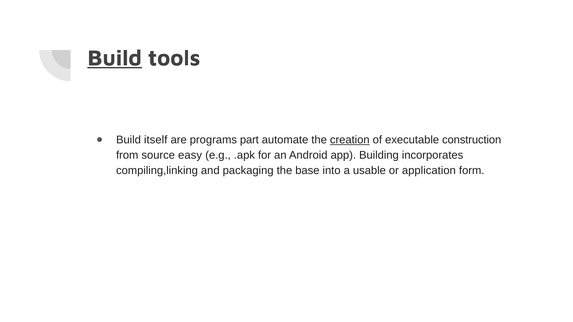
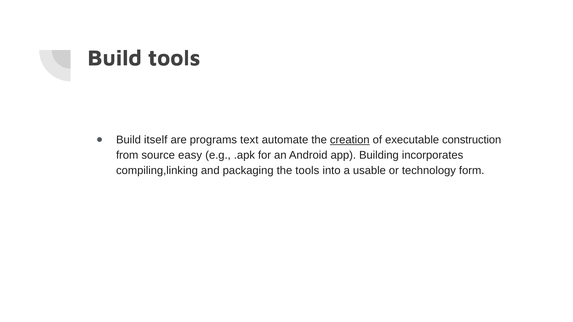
Build underline: present -> none (115, 58)
part: part -> text (249, 140)
the base: base -> tools (307, 171)
application: application -> technology (429, 171)
